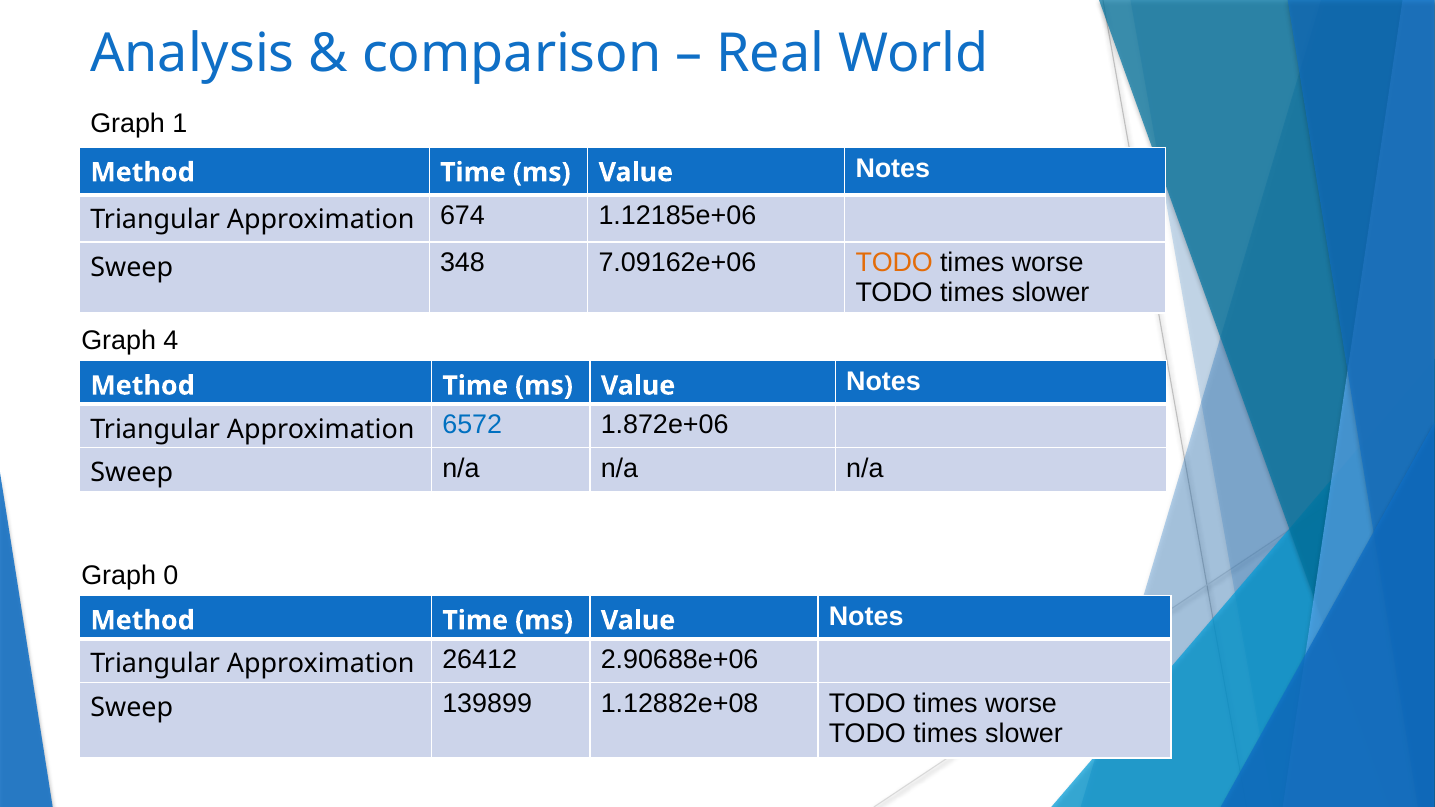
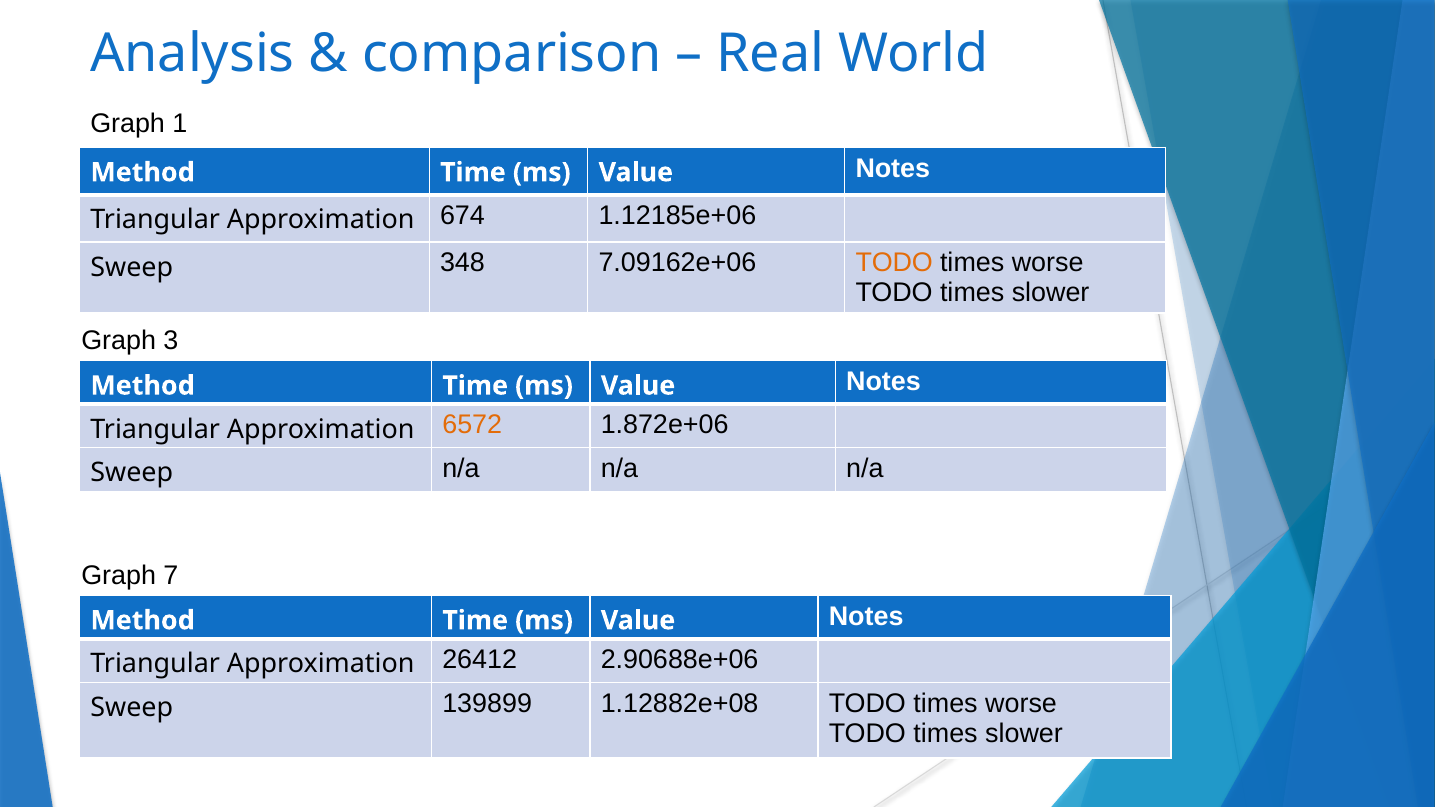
4: 4 -> 3 (171, 341)
6572 colour: blue -> orange (472, 425)
0: 0 -> 7 (171, 576)
